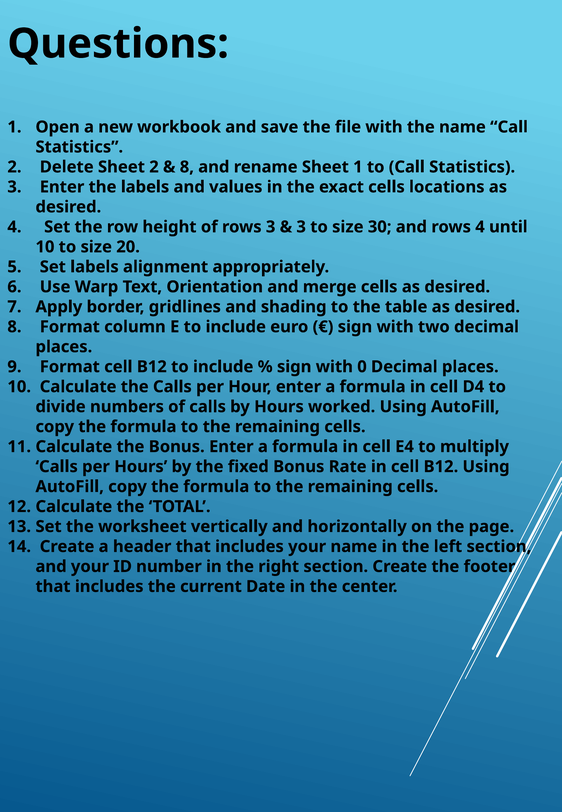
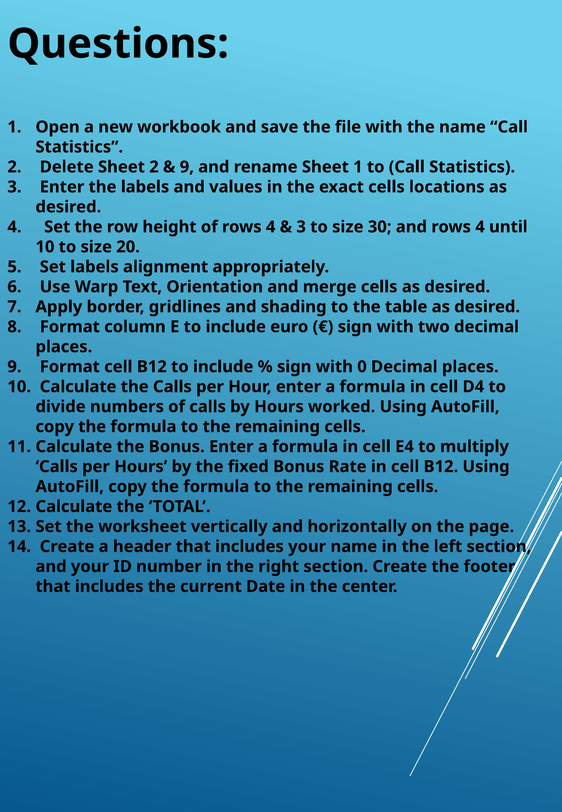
8: 8 -> 9 (187, 167)
of rows 3: 3 -> 4 (271, 227)
